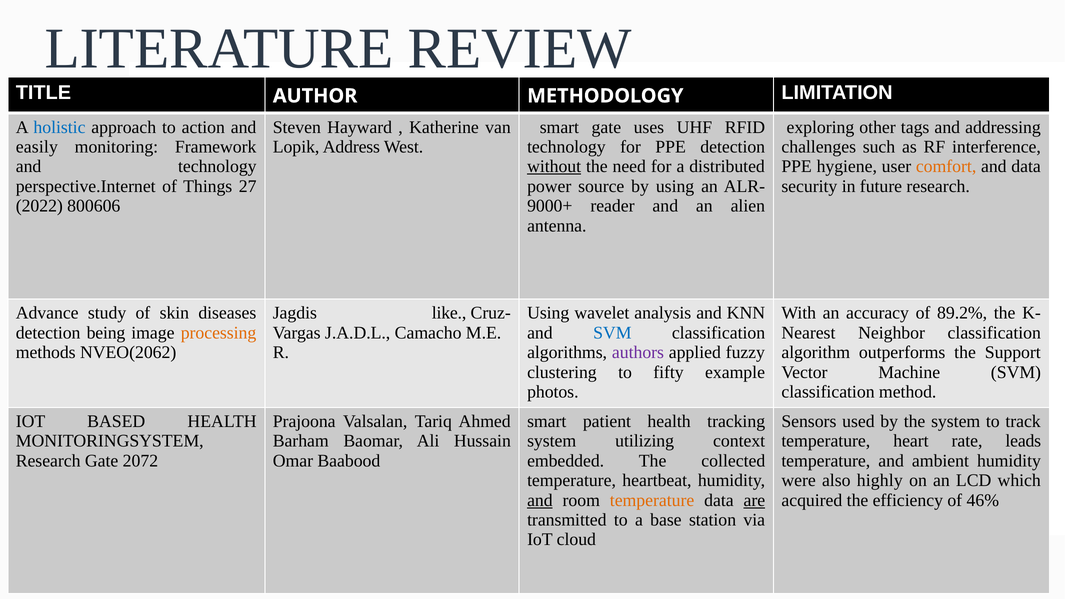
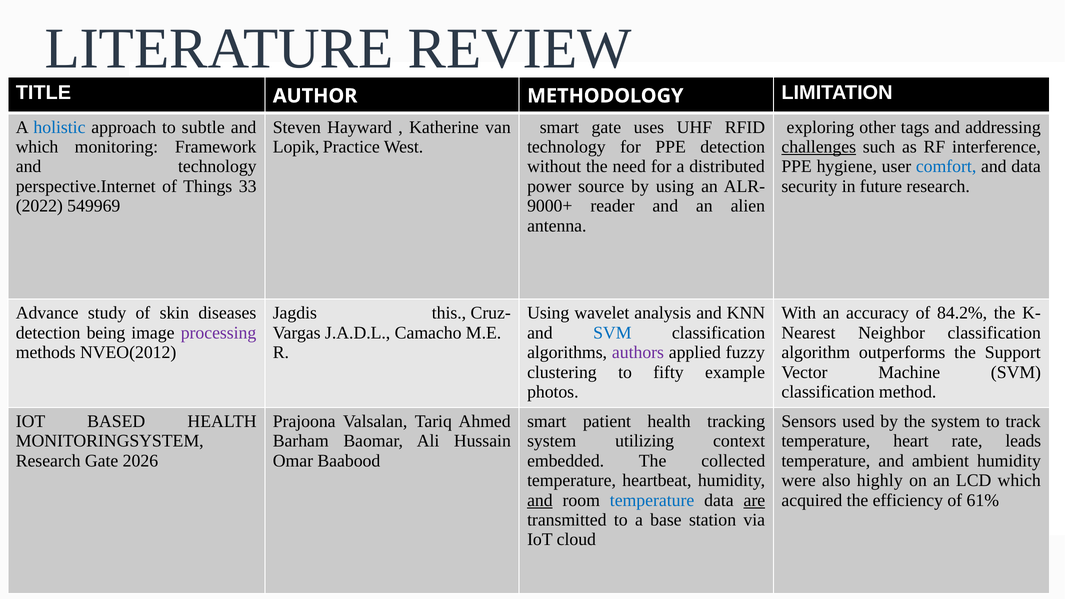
action: action -> subtle (203, 127)
easily: easily -> which (37, 147)
Address: Address -> Practice (351, 147)
challenges underline: none -> present (819, 147)
without underline: present -> none (554, 167)
comfort colour: orange -> blue (946, 167)
27: 27 -> 33 (248, 186)
800606: 800606 -> 549969 (94, 206)
like: like -> this (449, 313)
89.2%: 89.2% -> 84.2% (962, 313)
processing colour: orange -> purple (219, 333)
NVEO(2062: NVEO(2062 -> NVEO(2012 (128, 353)
2072: 2072 -> 2026 (140, 461)
temperature colour: orange -> blue (652, 500)
46%: 46% -> 61% (983, 500)
